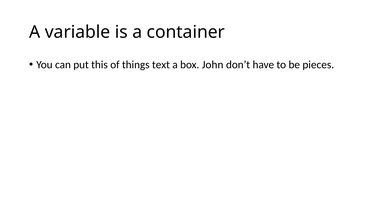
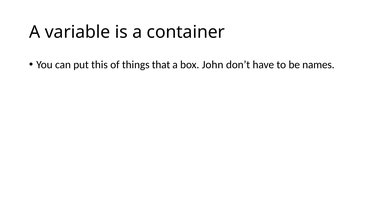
text: text -> that (161, 65)
pieces: pieces -> names (318, 65)
